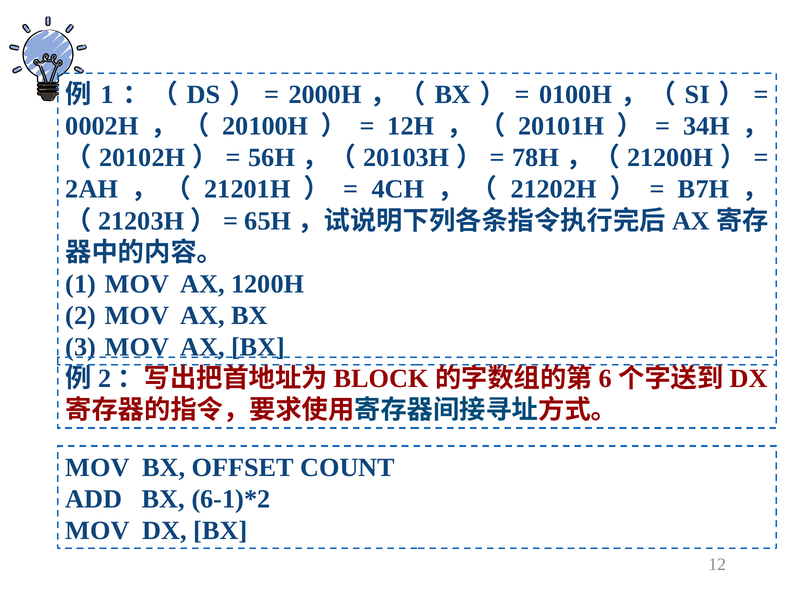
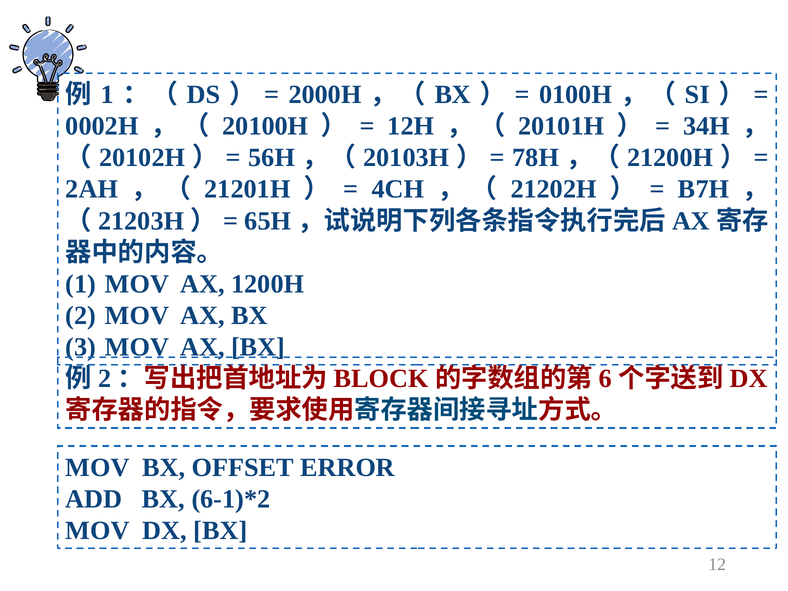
COUNT: COUNT -> ERROR (348, 468)
